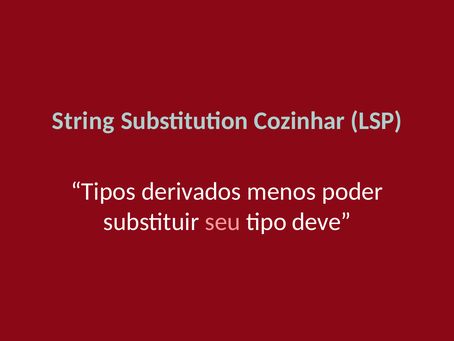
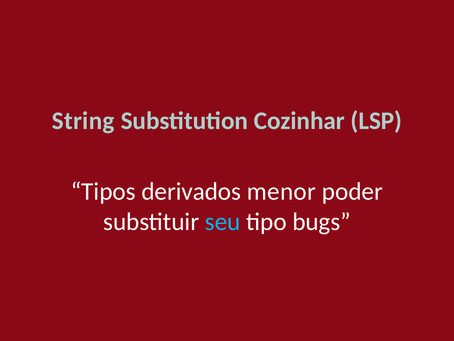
menos: menos -> menor (281, 191)
seu colour: pink -> light blue (223, 221)
deve: deve -> bugs (322, 221)
